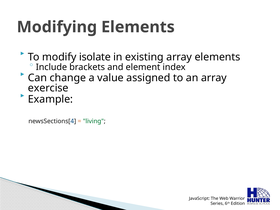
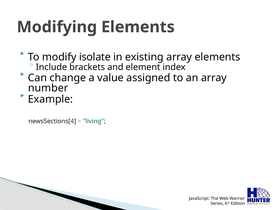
exercise: exercise -> number (48, 88)
